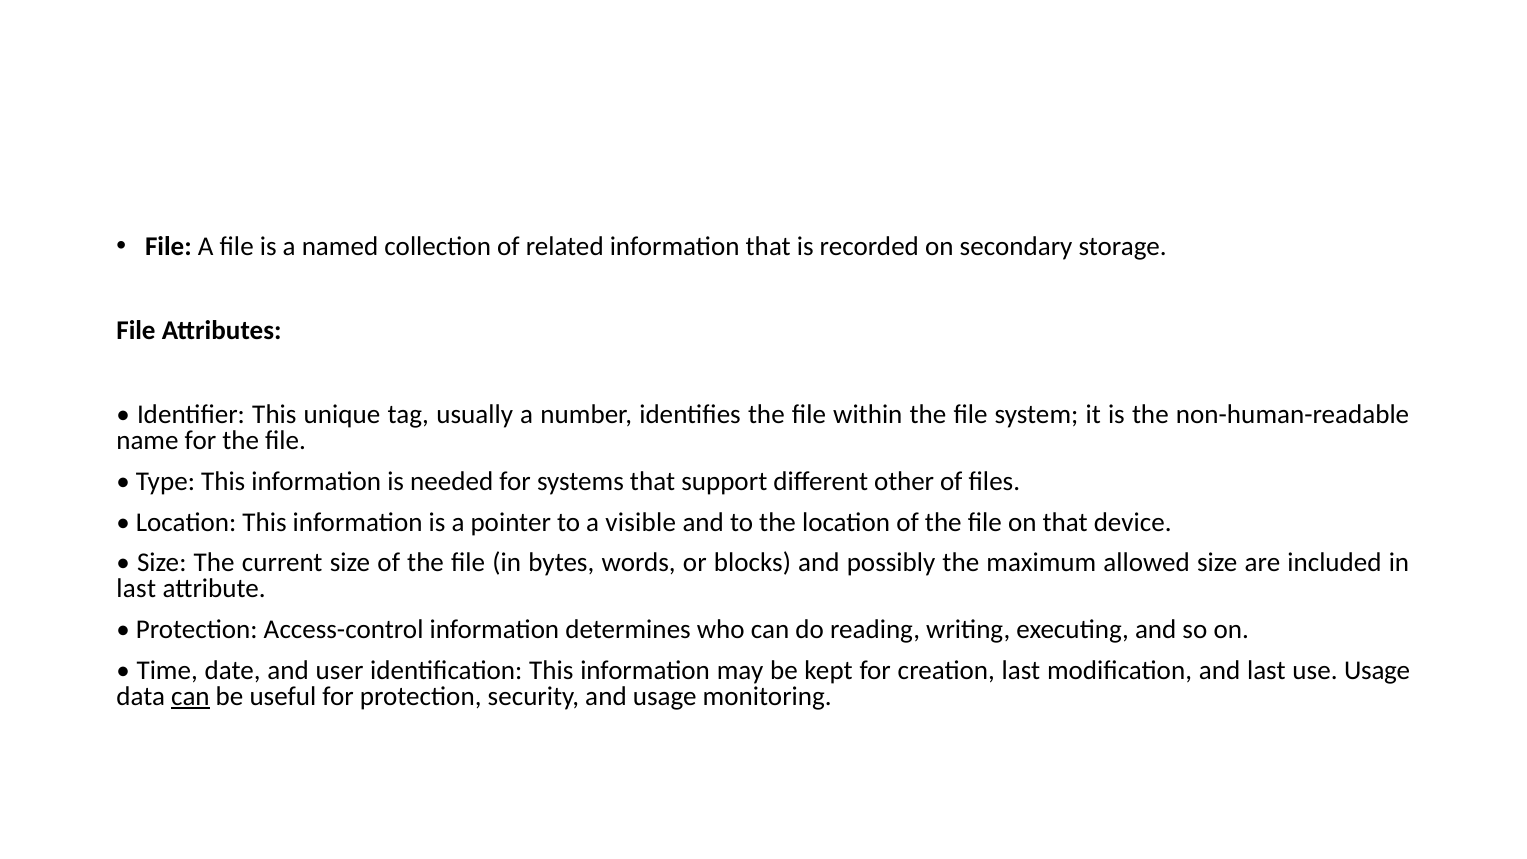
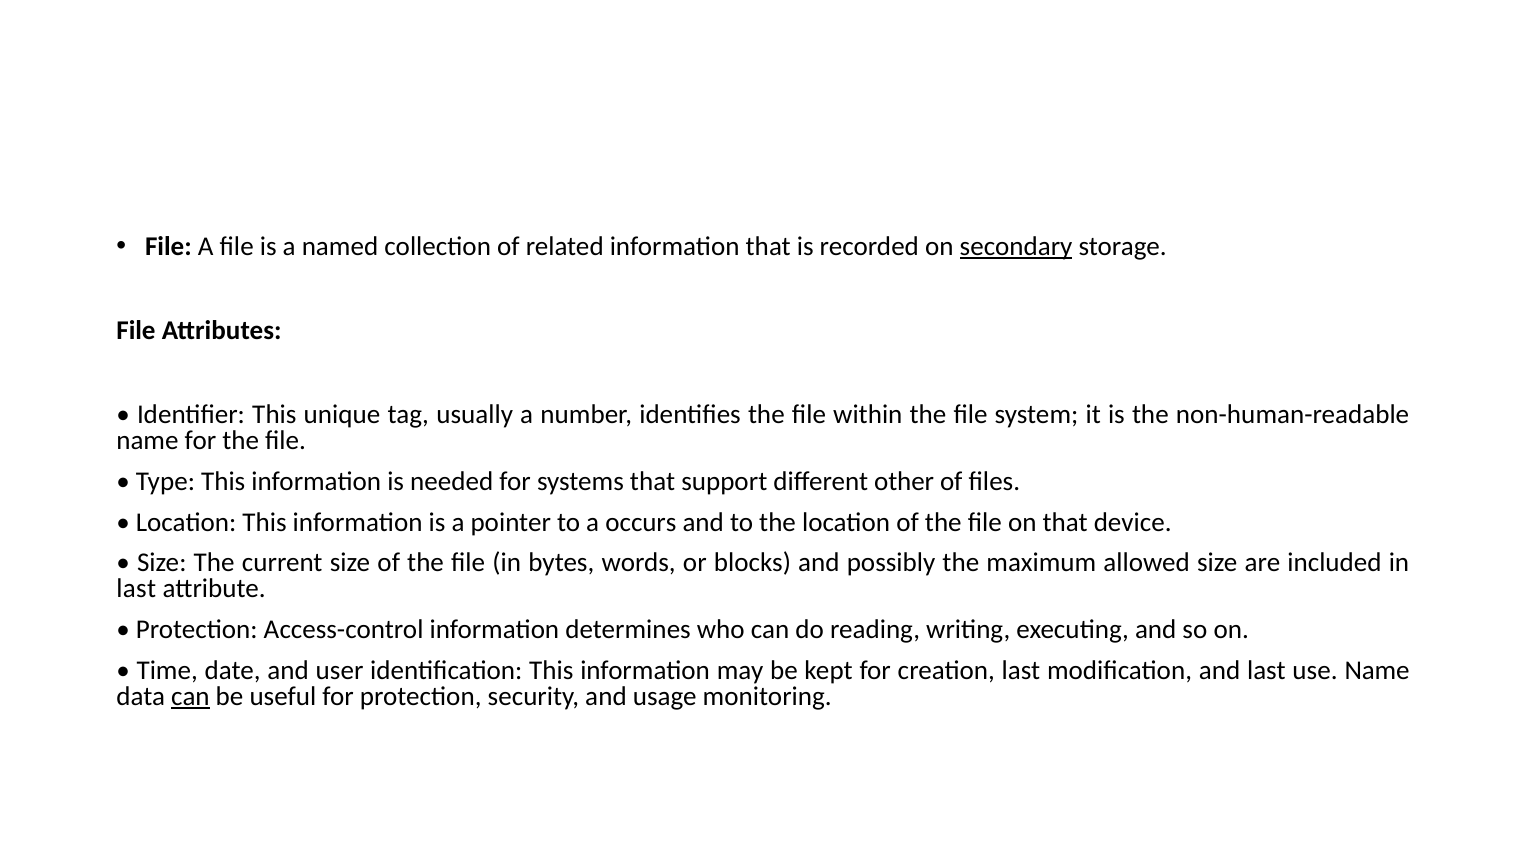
secondary underline: none -> present (1016, 246)
visible: visible -> occurs (641, 522)
use Usage: Usage -> Name (1377, 670)
